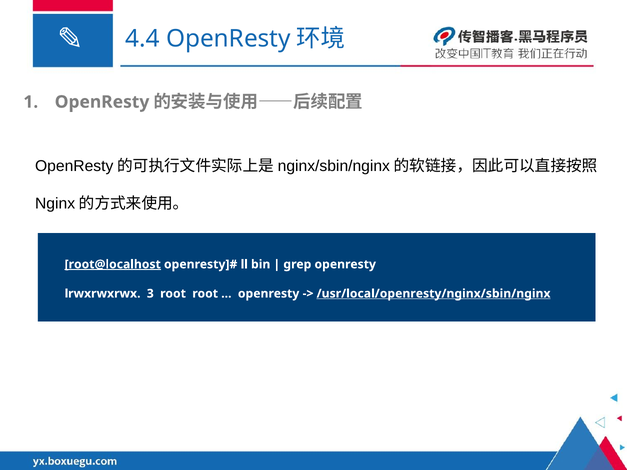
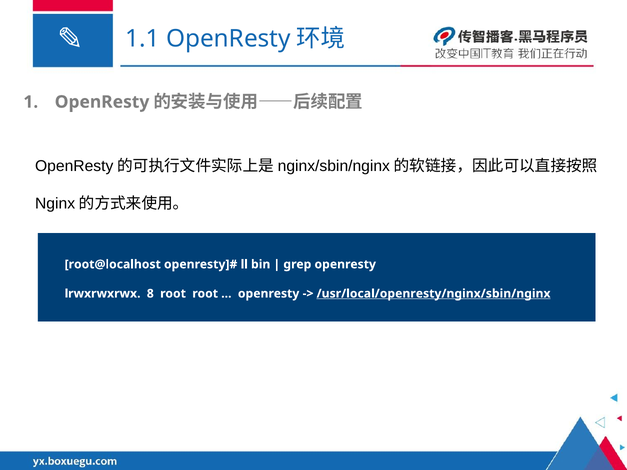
4.4: 4.4 -> 1.1 (143, 39)
root@localhost underline: present -> none (113, 264)
3: 3 -> 8 (150, 294)
